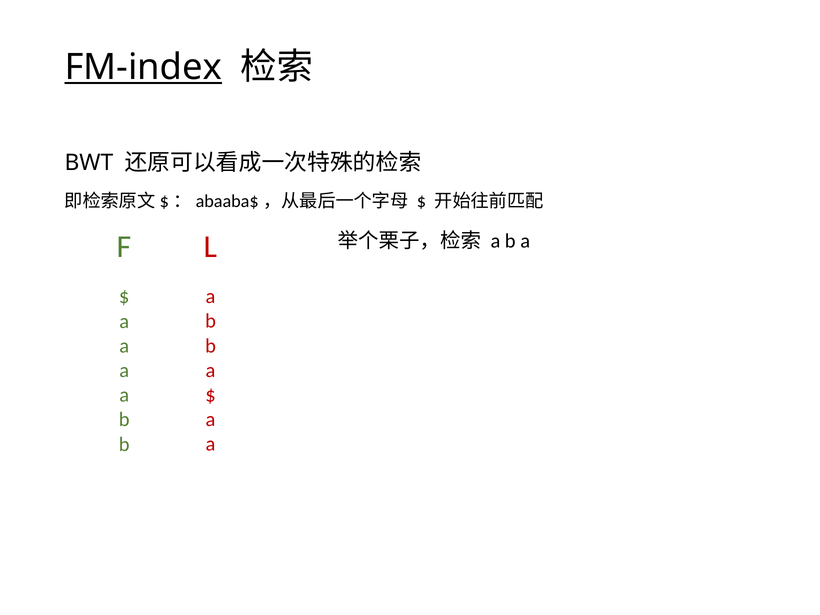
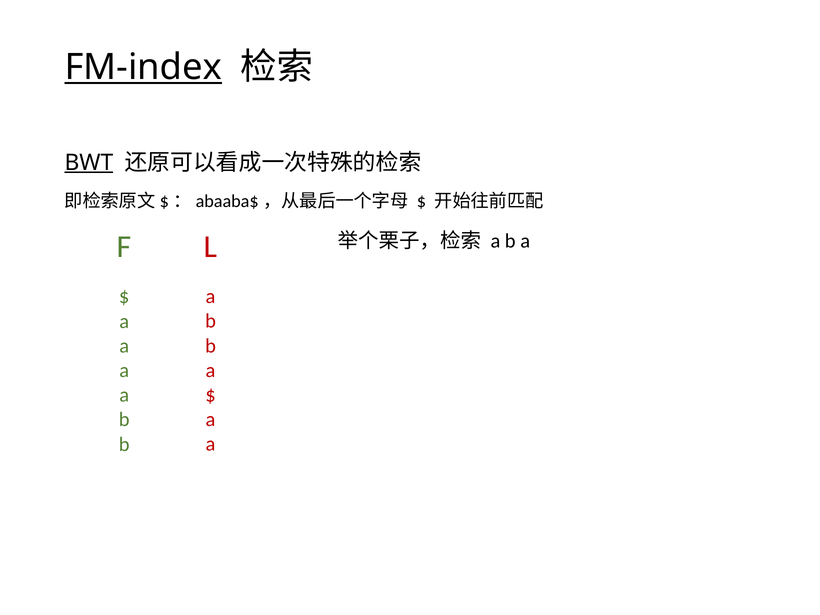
BWT underline: none -> present (89, 163)
